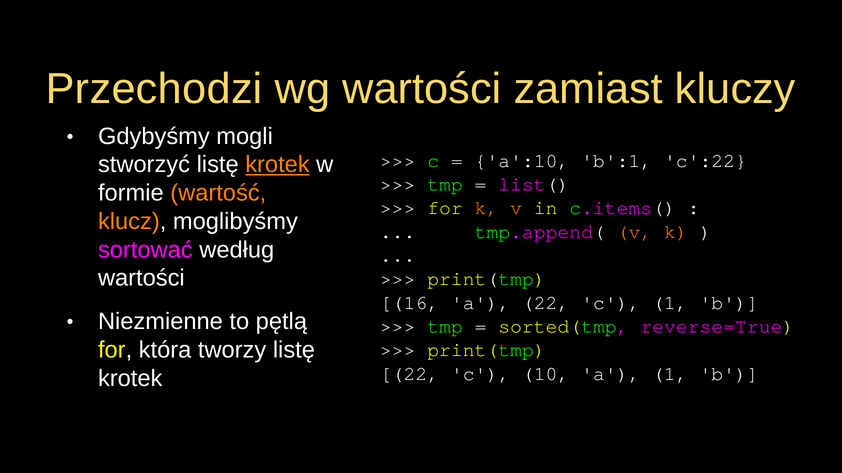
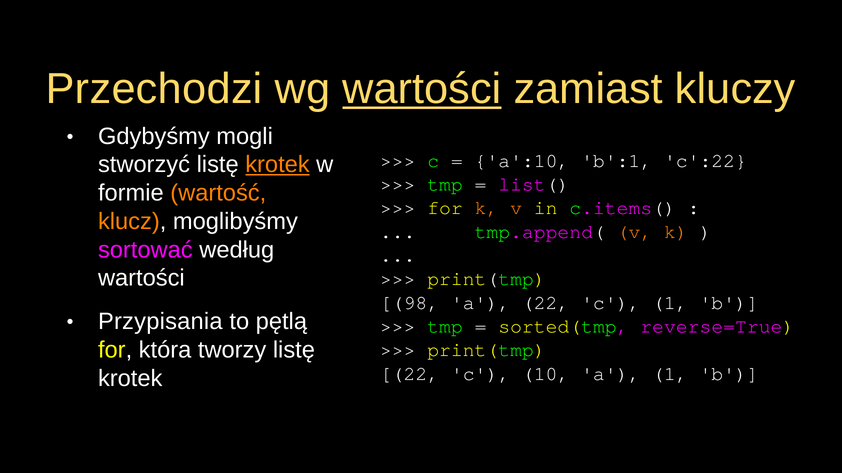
wartości underline: none -> present (422, 89)
16: 16 -> 98 (409, 303)
Niezmienne: Niezmienne -> Przypisania (160, 322)
